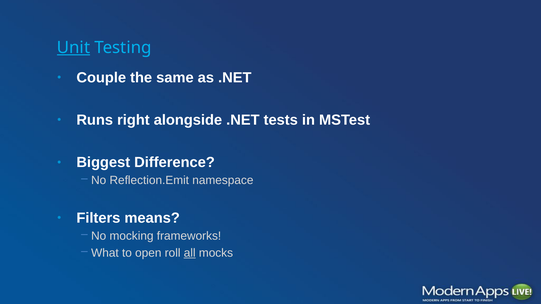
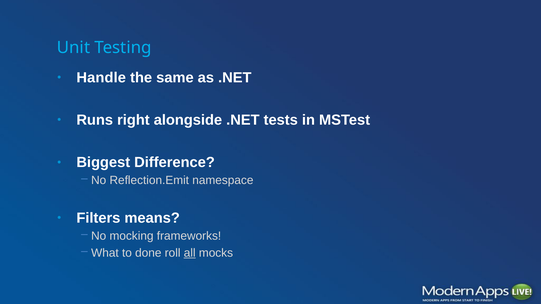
Unit underline: present -> none (73, 48)
Couple: Couple -> Handle (101, 78)
open: open -> done (148, 253)
